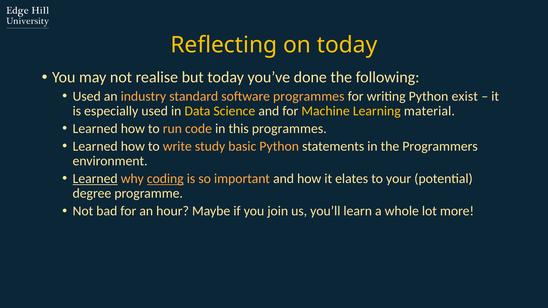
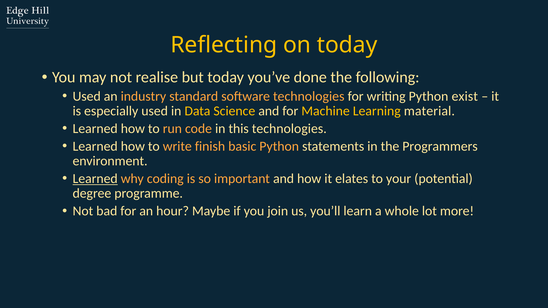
software programmes: programmes -> technologies (309, 96)
this programmes: programmes -> technologies (289, 129)
study: study -> finish (210, 146)
coding underline: present -> none (165, 179)
